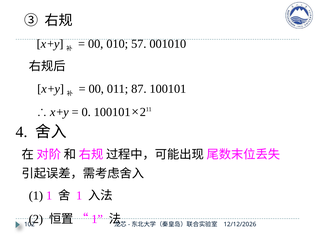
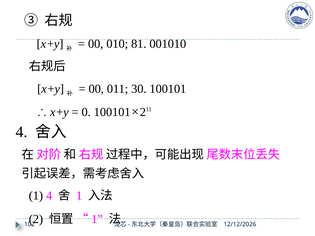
57: 57 -> 81 (139, 44)
87: 87 -> 30 (139, 89)
1 1: 1 -> 4 (49, 196)
